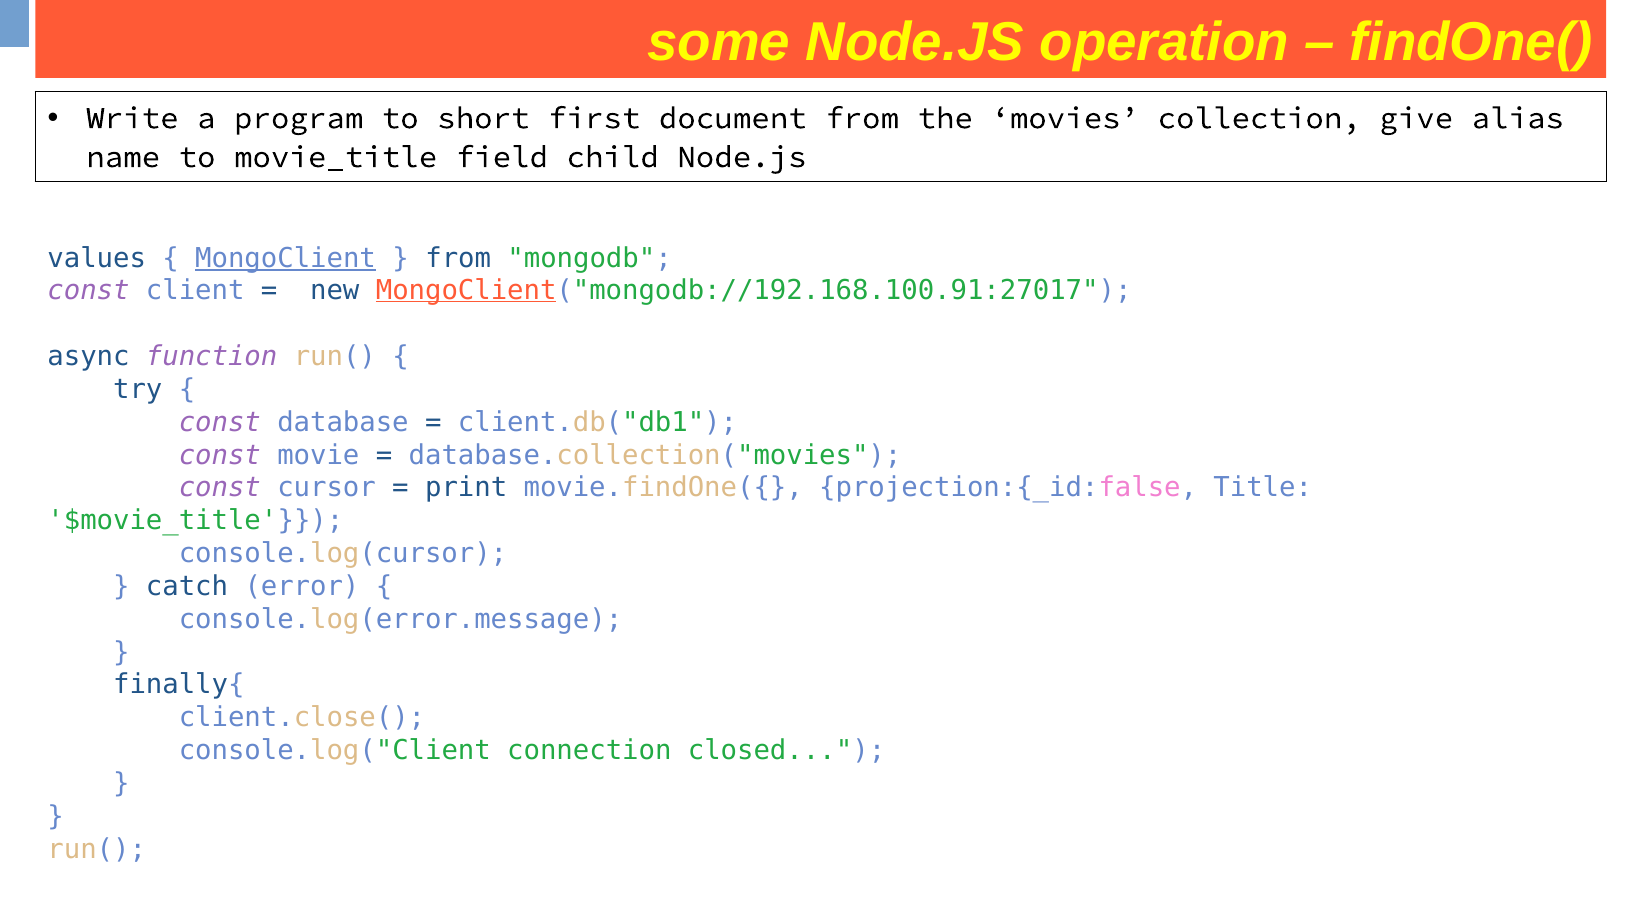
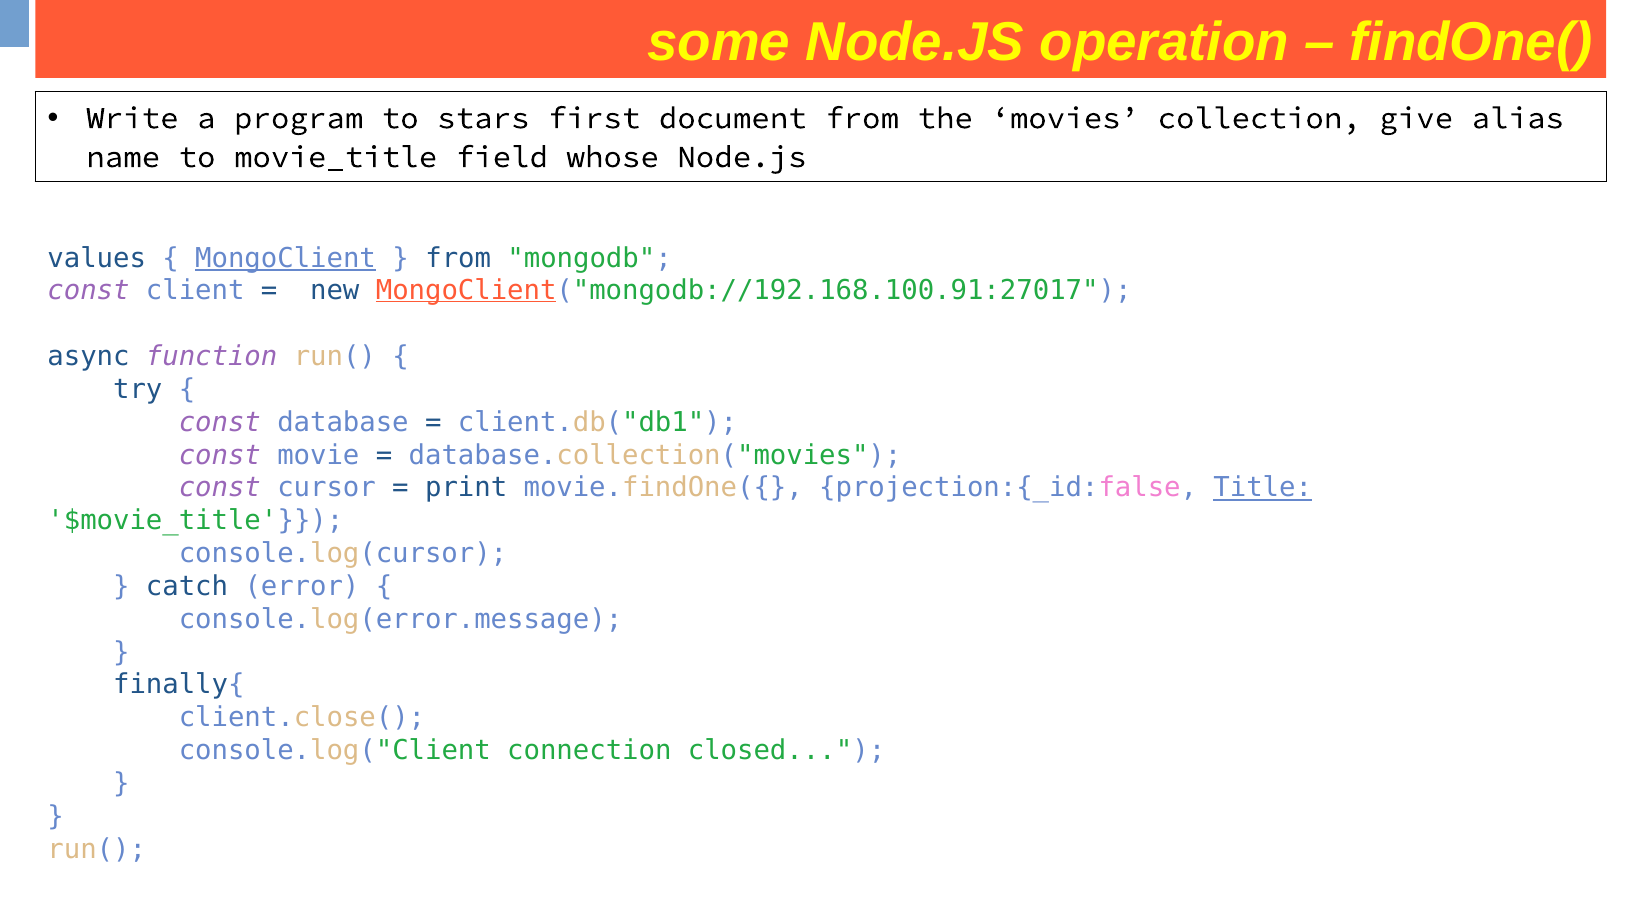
short: short -> stars (483, 118)
child: child -> whose (613, 157)
Title underline: none -> present (1263, 488)
